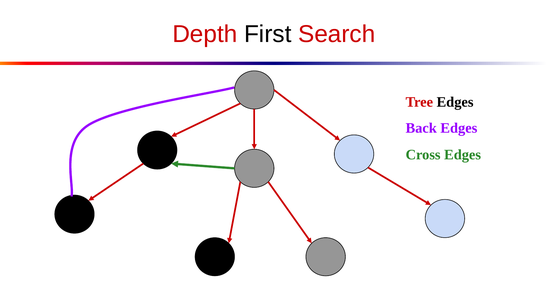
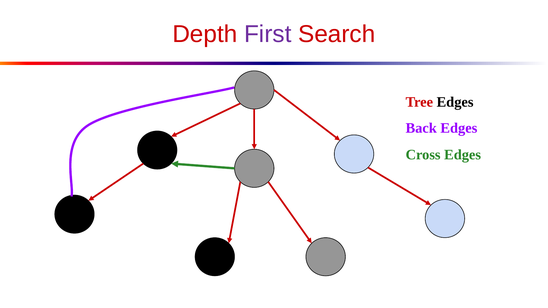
First colour: black -> purple (268, 34)
